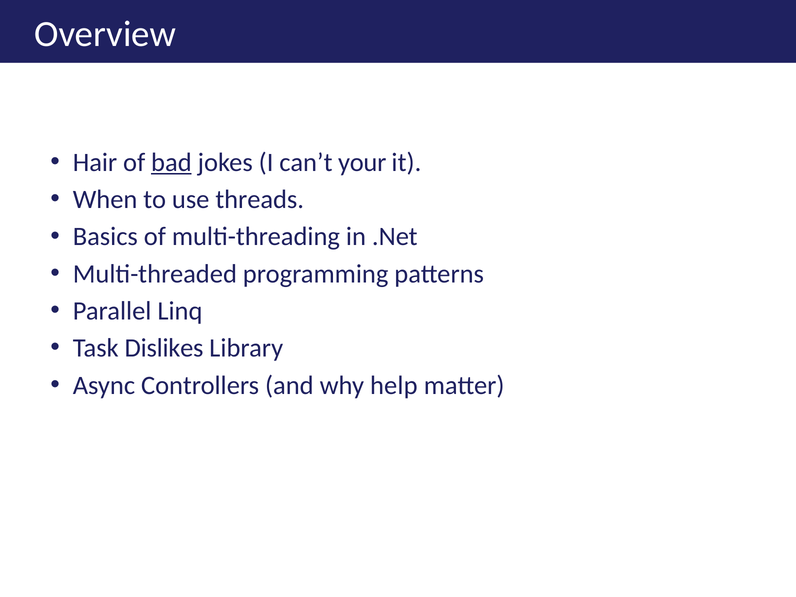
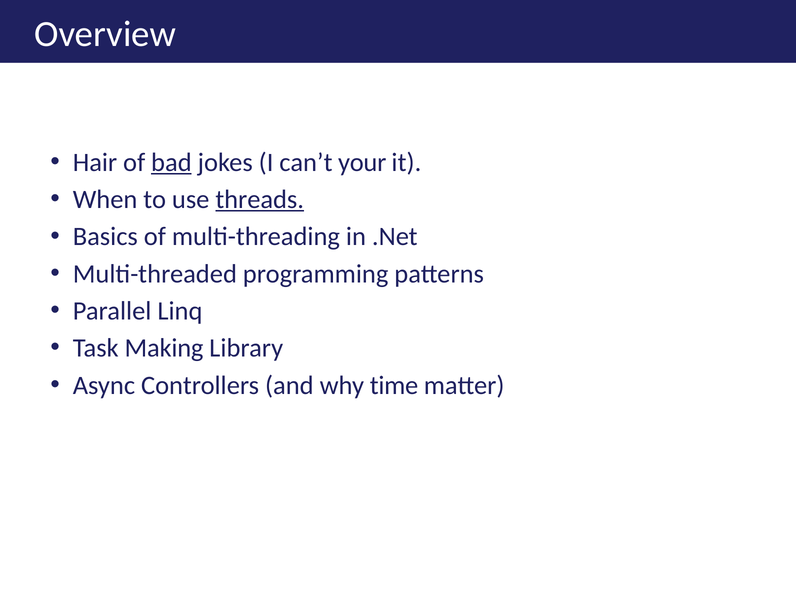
threads underline: none -> present (260, 200)
Dislikes: Dislikes -> Making (164, 348)
help: help -> time (394, 385)
